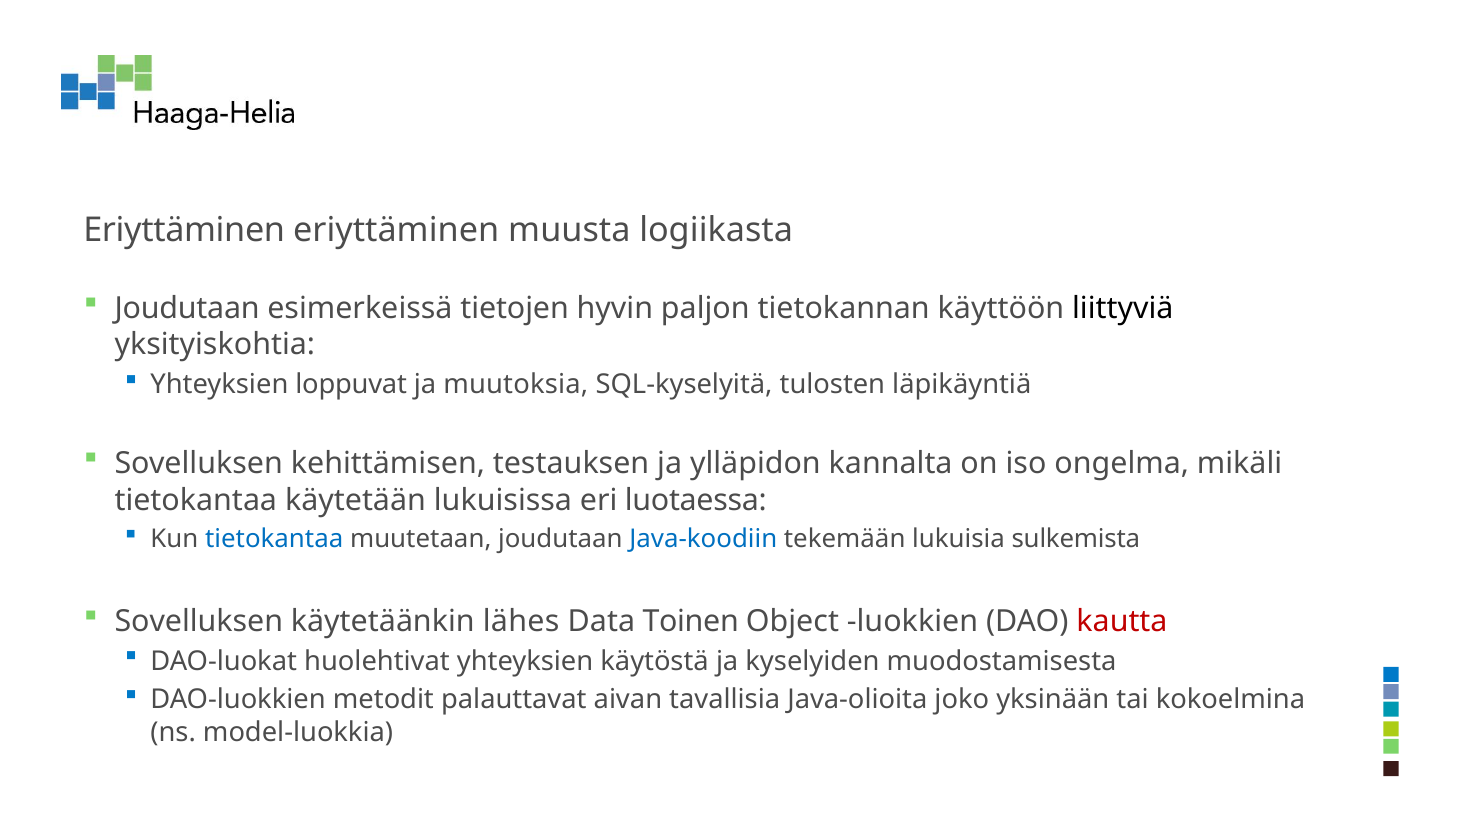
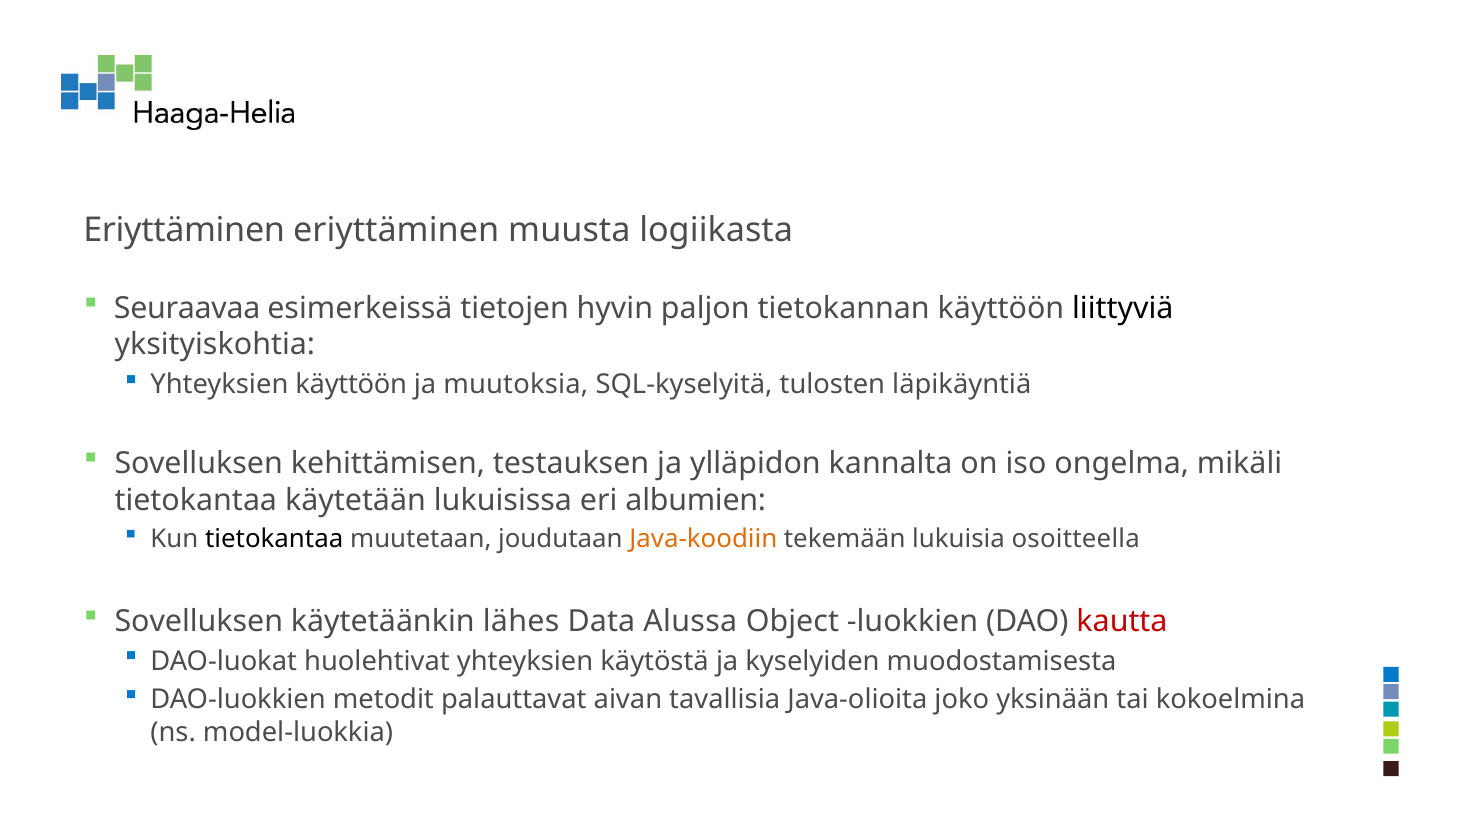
Joudutaan: Joudutaan -> Seuraavaa (187, 308)
Yhteyksien loppuvat: loppuvat -> käyttöön (351, 385)
luotaessa: luotaessa -> albumien (696, 500)
tietokantaa colour: blue -> black (274, 539)
Java-koodiin colour: blue -> orange (703, 539)
sulkemista: sulkemista -> osoitteella (1076, 539)
Toinen: Toinen -> Alussa (690, 622)
